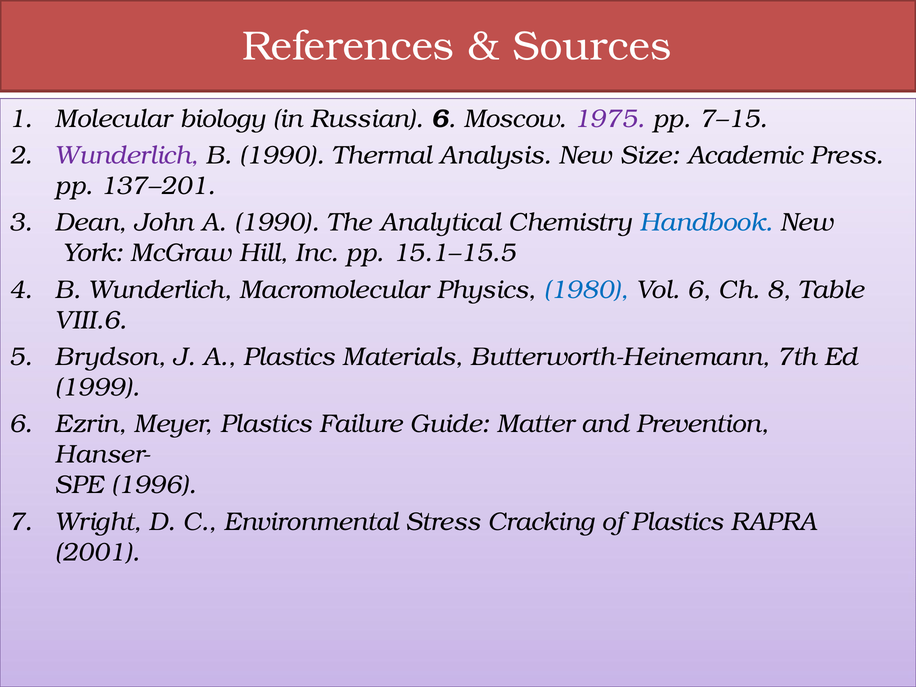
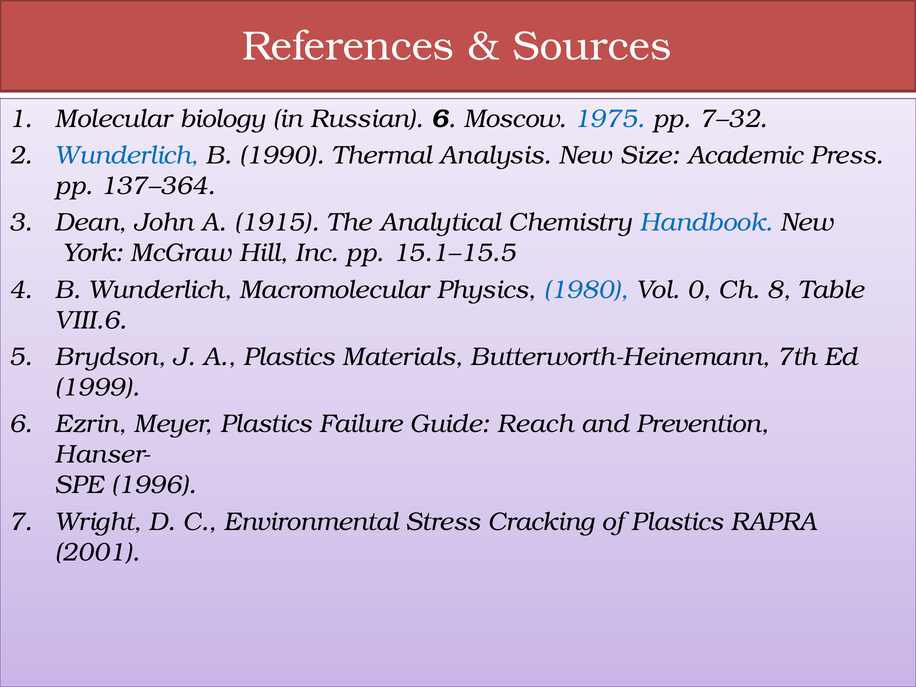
1975 colour: purple -> blue (610, 119)
7–15: 7–15 -> 7–32 (734, 119)
Wunderlich colour: purple -> blue (127, 155)
137–201: 137–201 -> 137–364 (158, 186)
A 1990: 1990 -> 1915 (277, 222)
Vol 6: 6 -> 0 (699, 290)
Matter: Matter -> Reach (535, 424)
